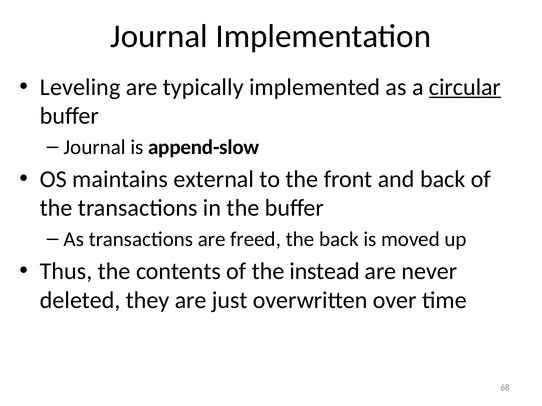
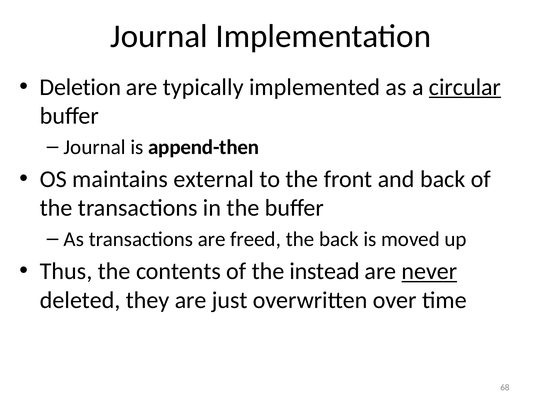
Leveling: Leveling -> Deletion (80, 87)
append-slow: append-slow -> append-then (204, 147)
never underline: none -> present (429, 272)
